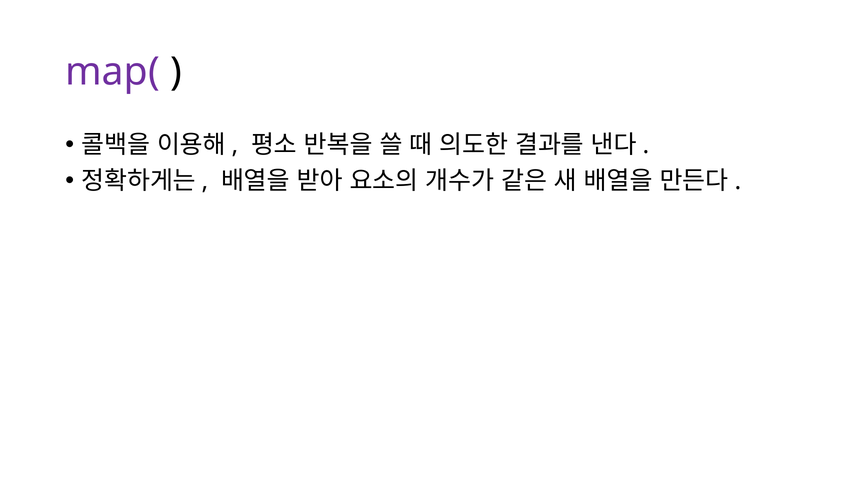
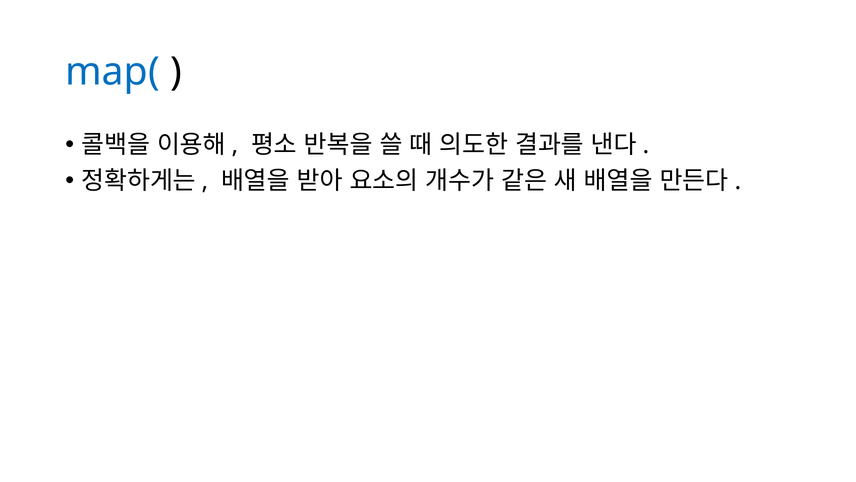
map( colour: purple -> blue (113, 72)
